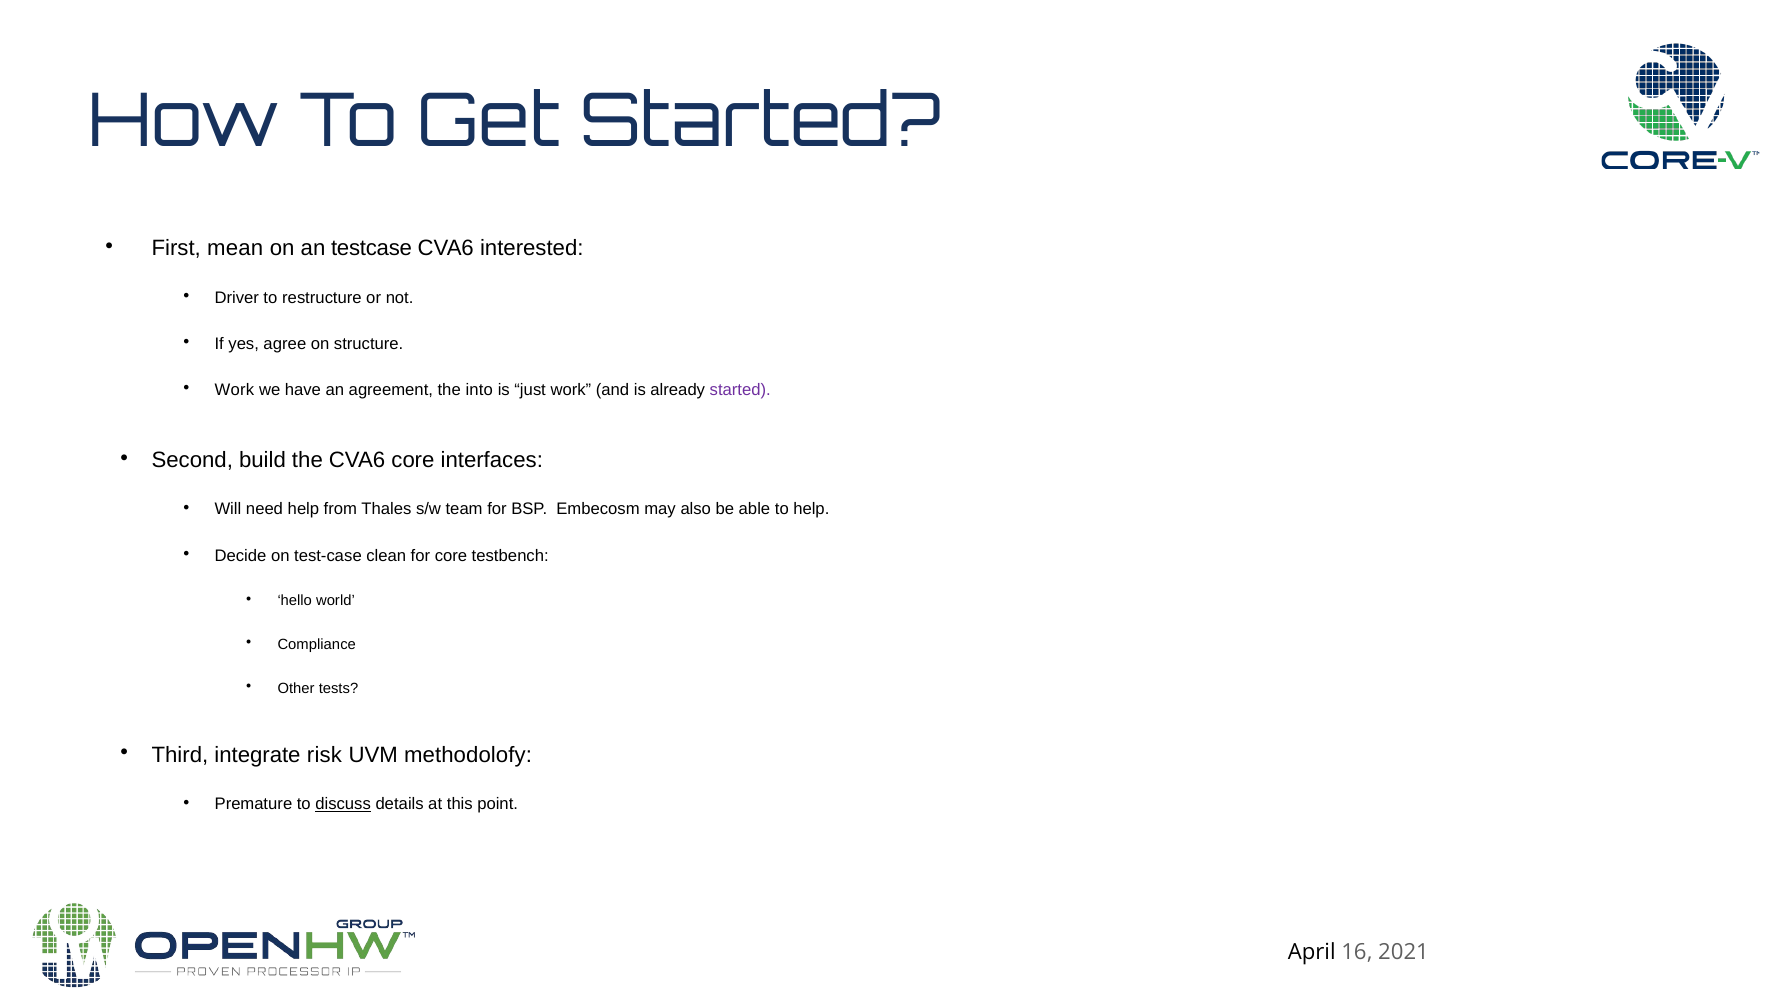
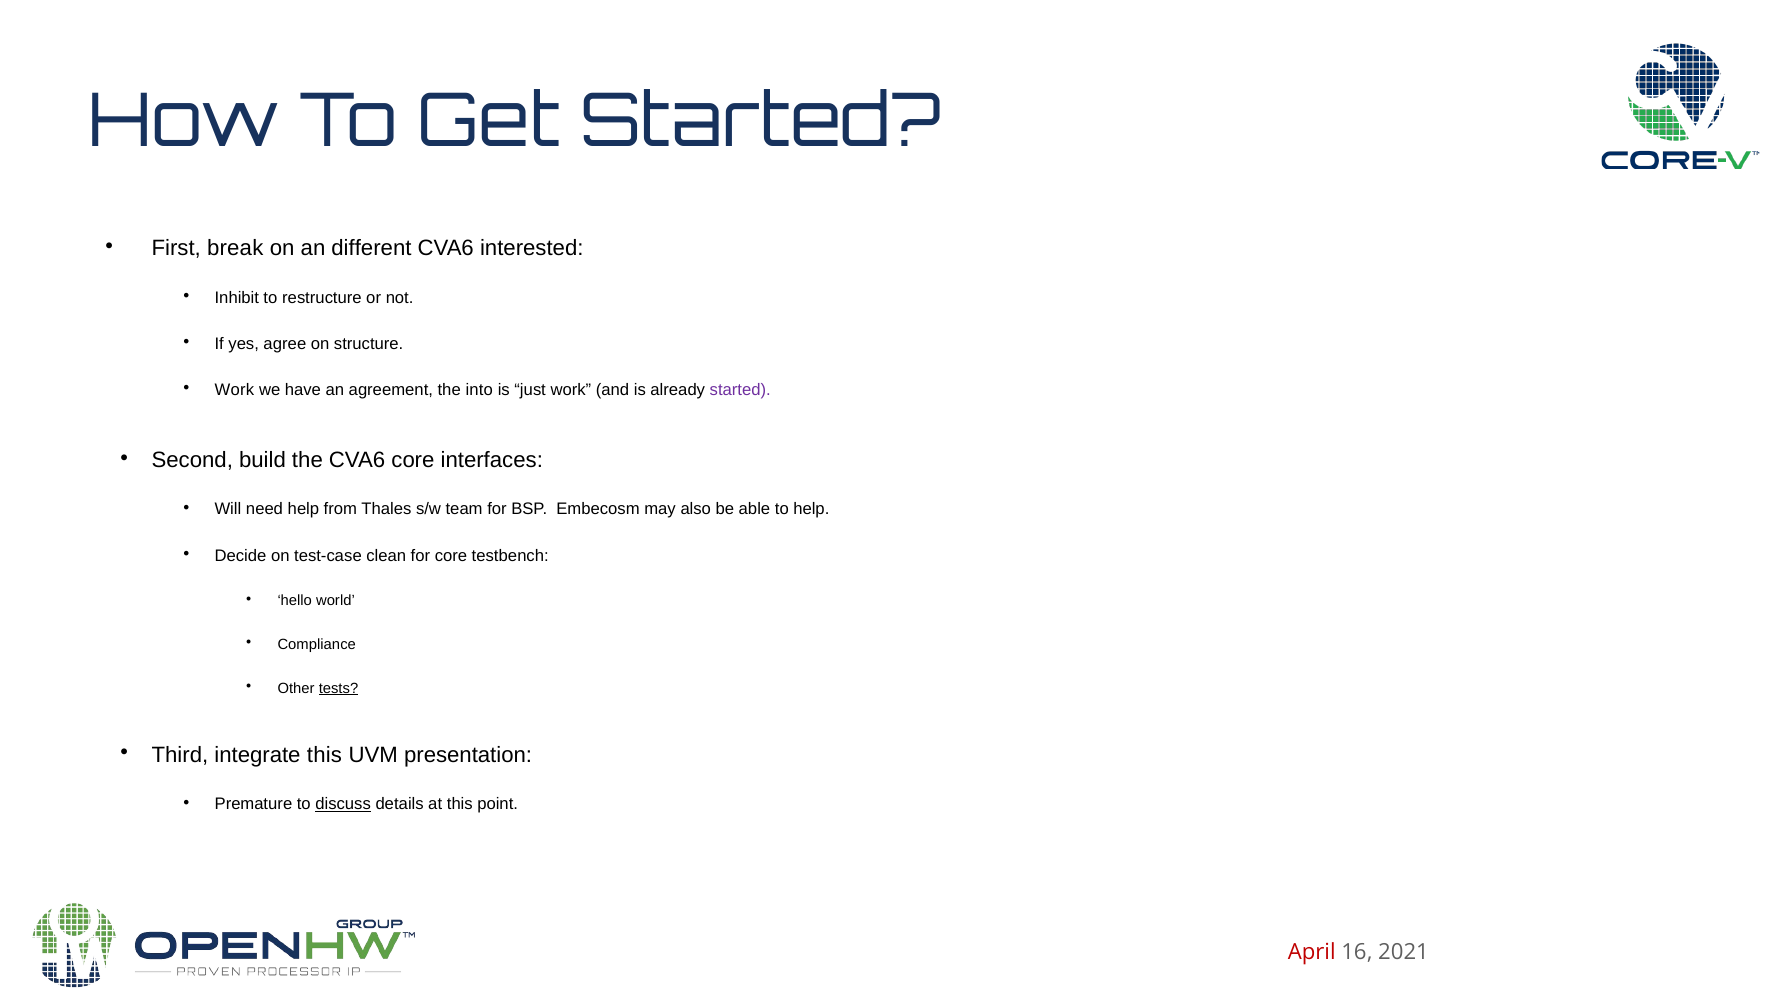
mean: mean -> break (235, 249)
testcase: testcase -> different (371, 249)
Driver: Driver -> Inhibit (237, 298)
tests underline: none -> present (338, 688)
integrate risk: risk -> this (324, 755)
methodolofy: methodolofy -> presentation (468, 755)
April colour: black -> red (1312, 952)
